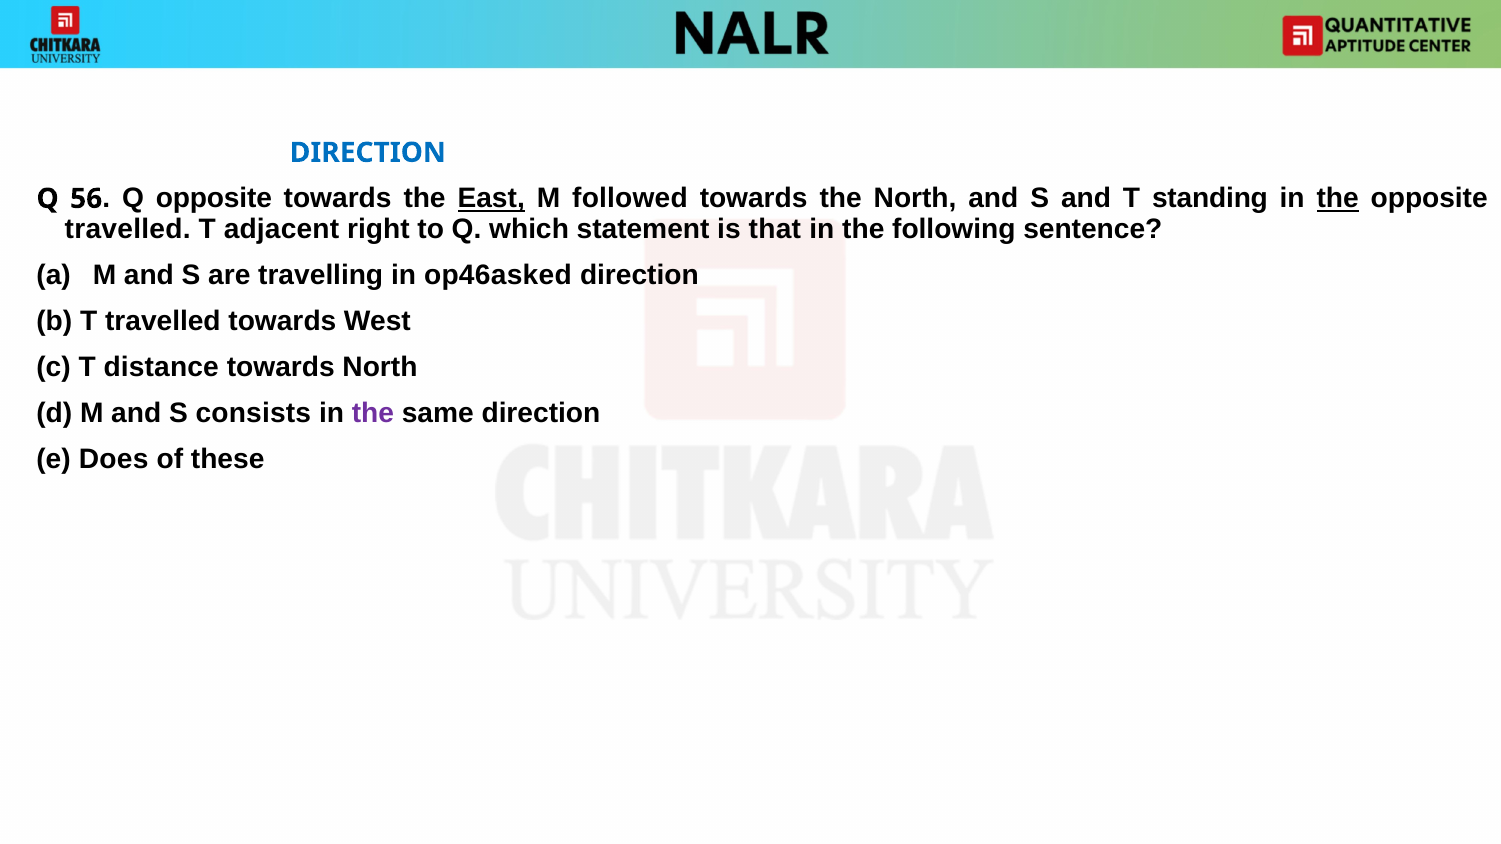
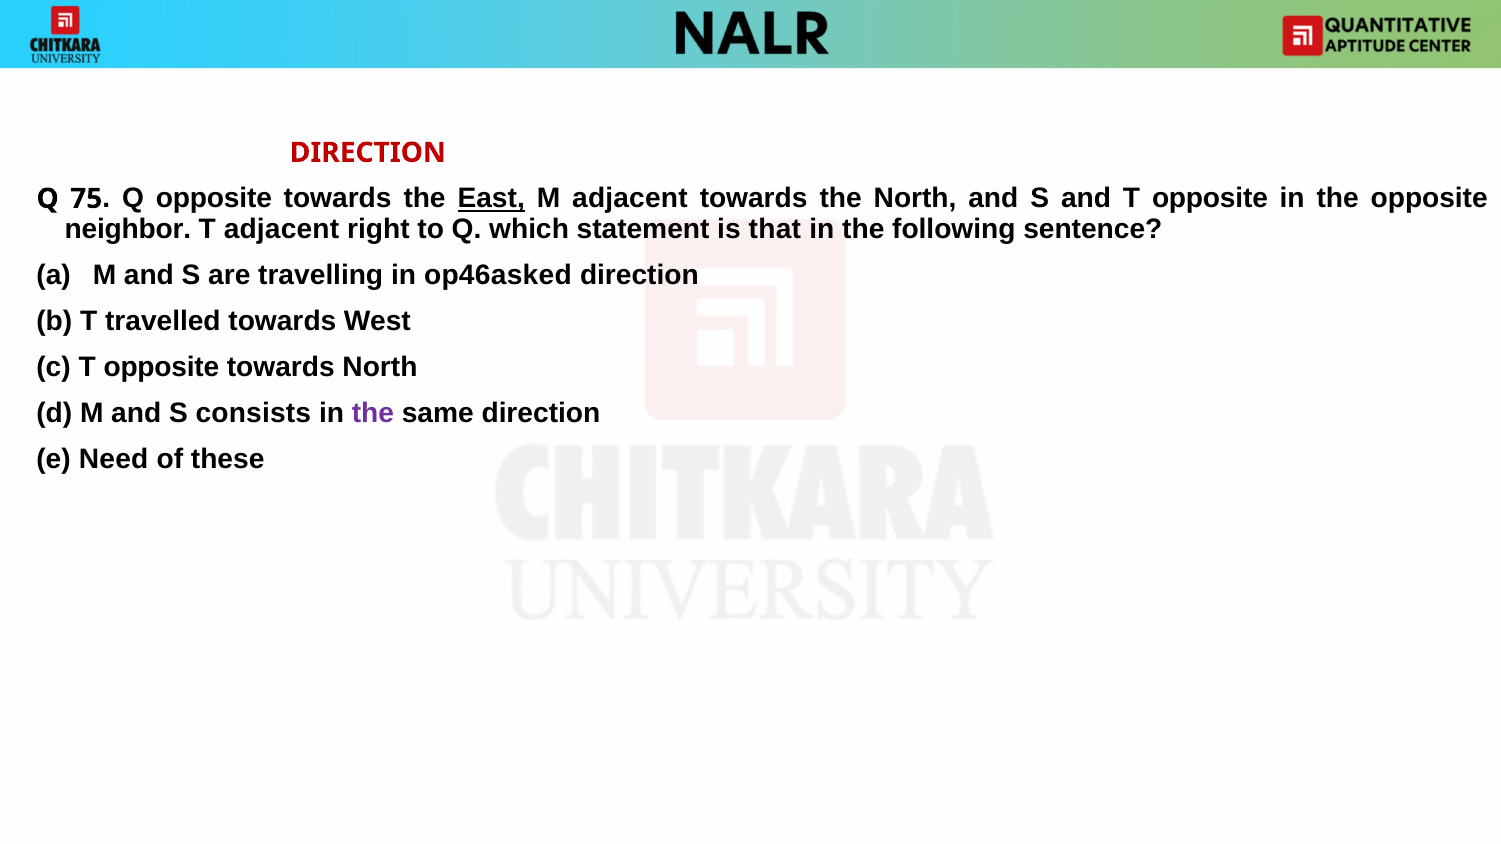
DIRECTION colour: blue -> red (368, 153)
56: 56 -> 75 (86, 199)
M followed: followed -> adjacent (630, 199)
and T standing: standing -> opposite (1210, 199)
the underline: present -> none (1338, 199)
travelled: travelled -> neighbor (128, 229)
c T distance: distance -> opposite (161, 367)
Does: Does -> Need (114, 459)
